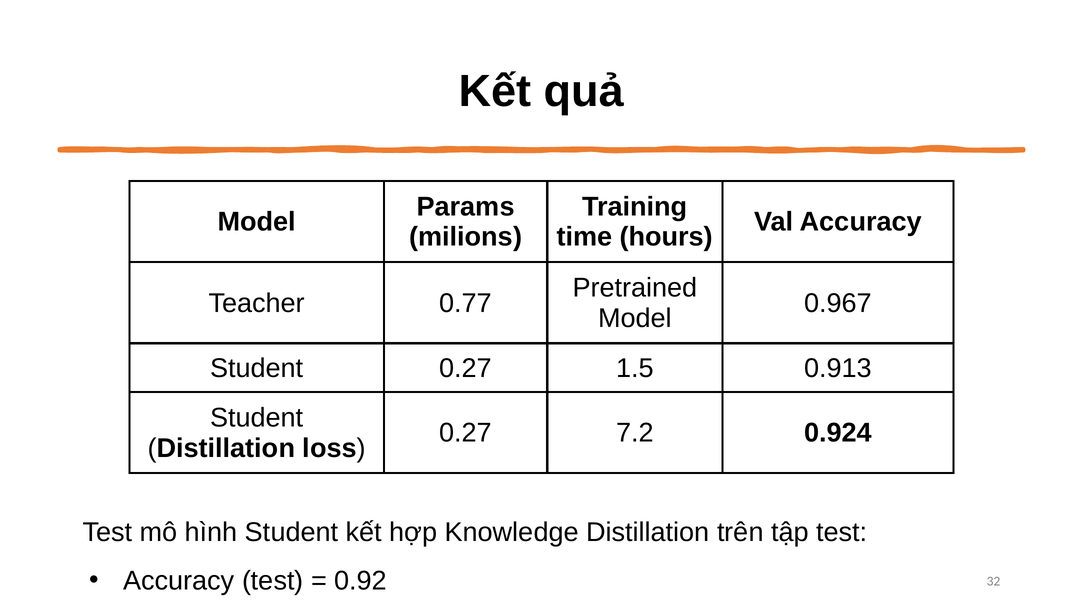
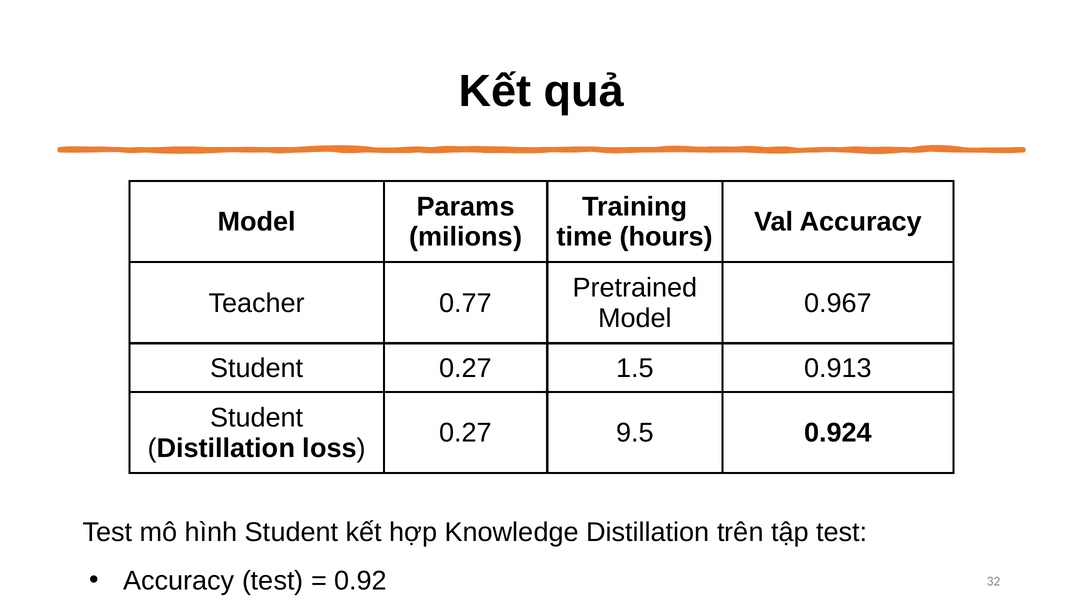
7.2: 7.2 -> 9.5 (635, 433)
